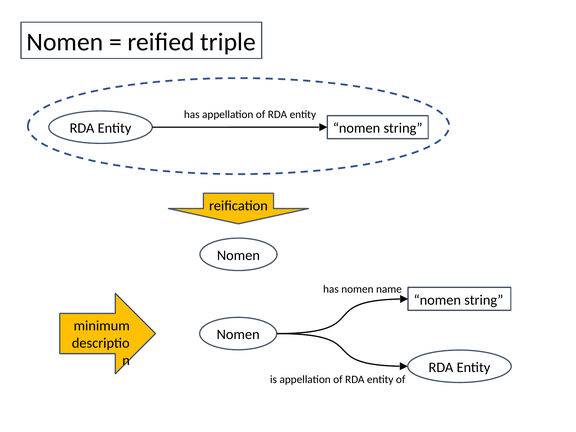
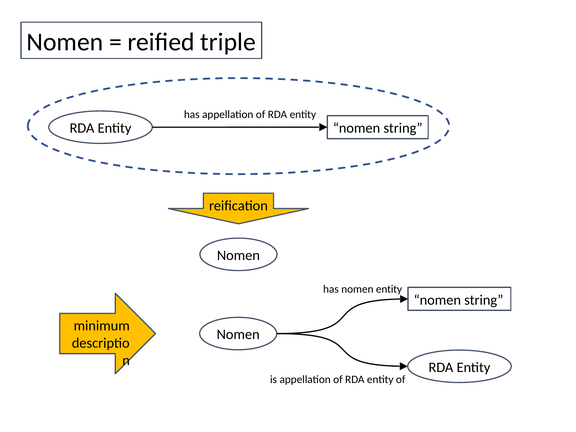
nomen name: name -> entity (389, 289)
